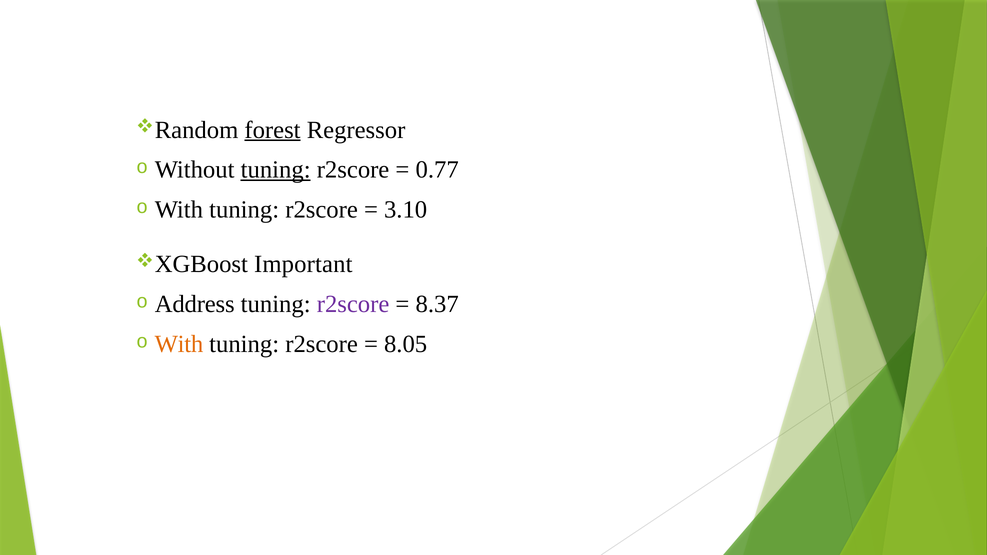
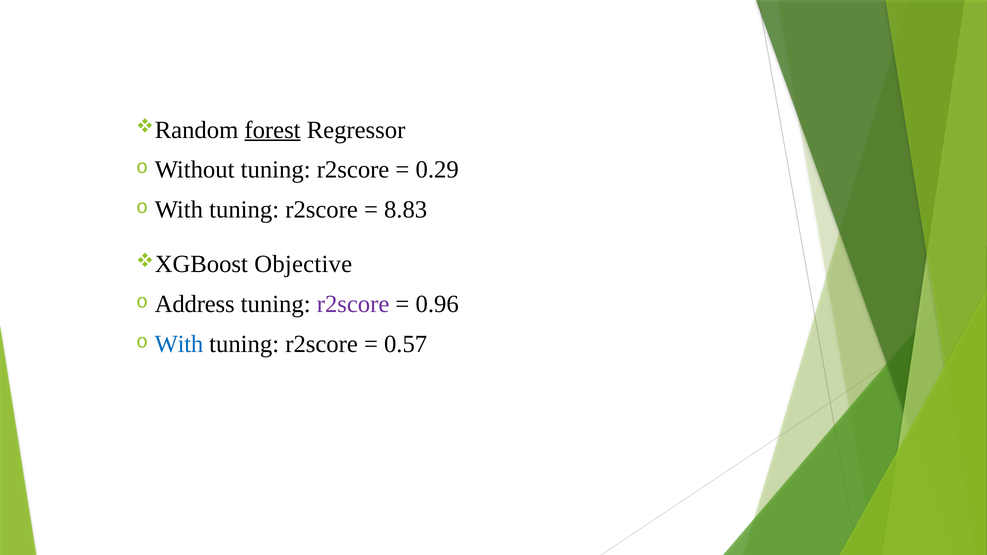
tuning underline: present -> none (276, 170)
0.77: 0.77 -> 0.29 (437, 170)
3.10: 3.10 -> 8.83 (406, 210)
Important: Important -> Objective (303, 264)
8.37: 8.37 -> 0.96 (437, 304)
With colour: orange -> blue (179, 344)
8.05: 8.05 -> 0.57 (406, 344)
